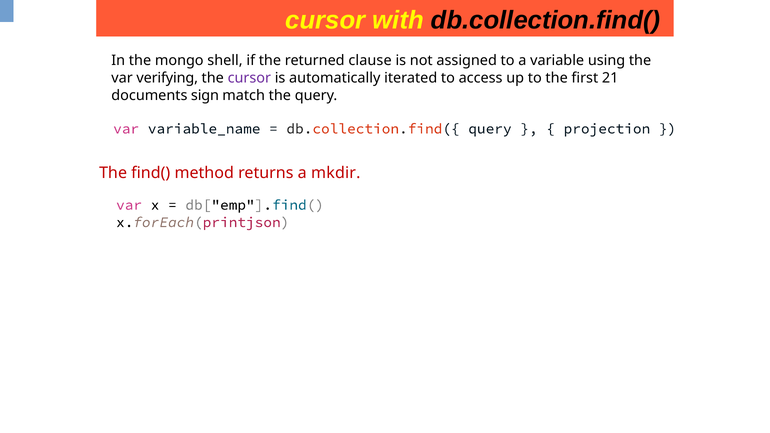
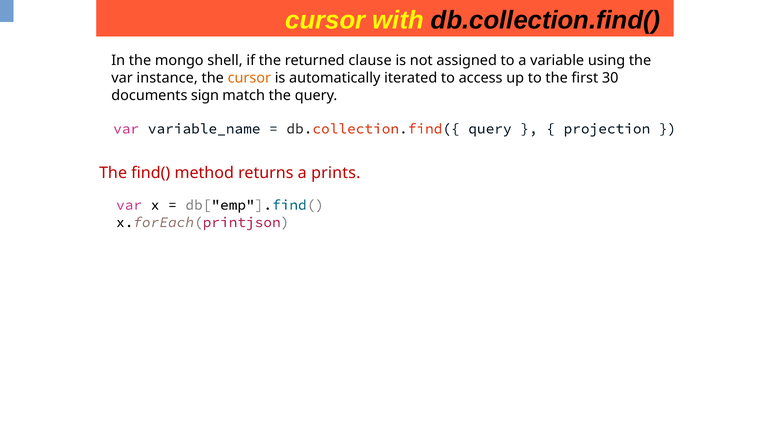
verifying: verifying -> instance (167, 78)
cursor colour: purple -> orange (249, 78)
21: 21 -> 30 (610, 78)
mkdir: mkdir -> prints (336, 173)
